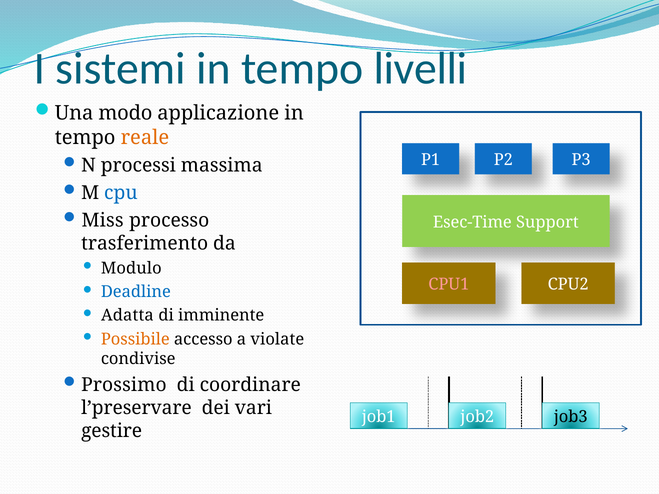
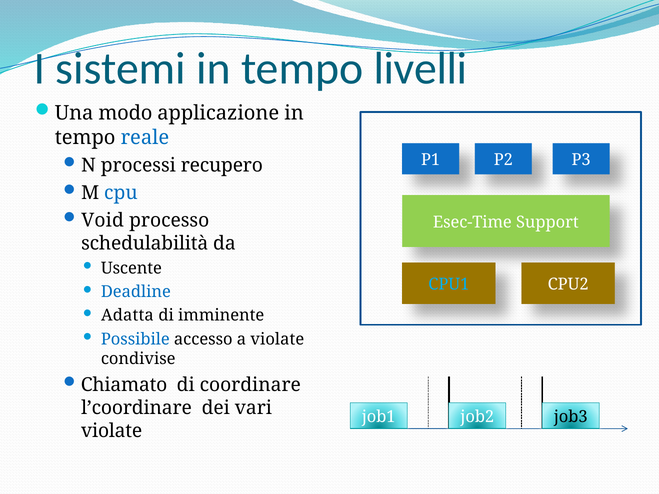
reale colour: orange -> blue (145, 138)
massima: massima -> recupero (222, 165)
Miss: Miss -> Void (103, 220)
trasferimento: trasferimento -> schedulabilità (145, 243)
Modulo: Modulo -> Uscente (131, 268)
CPU1 colour: pink -> light blue (449, 285)
Possibile colour: orange -> blue (135, 339)
Prossimo: Prossimo -> Chiamato (124, 385)
l’preservare: l’preservare -> l’coordinare (136, 408)
gestire: gestire -> violate (112, 431)
